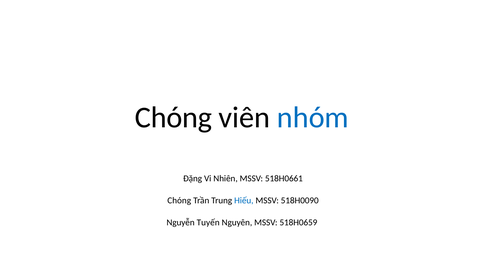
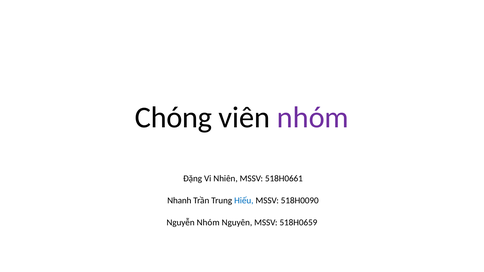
nhóm colour: blue -> purple (313, 118)
Chóng: Chóng -> Nhanh (179, 201)
Nguyễn Tuyến: Tuyến -> Nhóm (208, 223)
